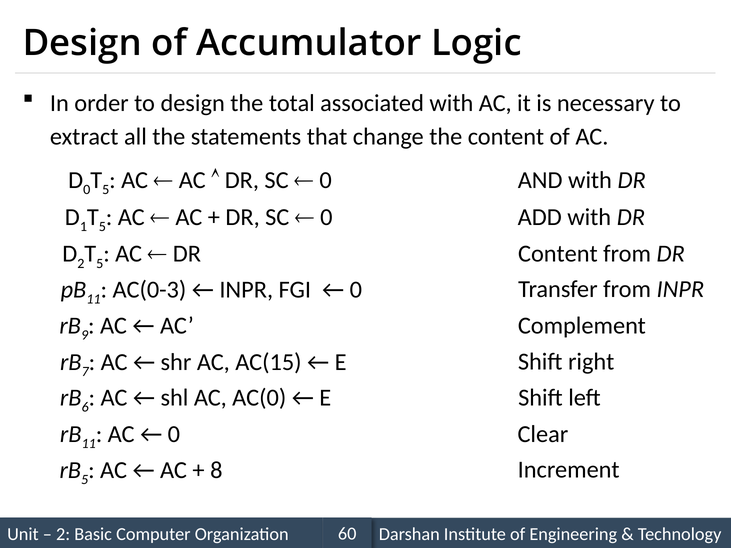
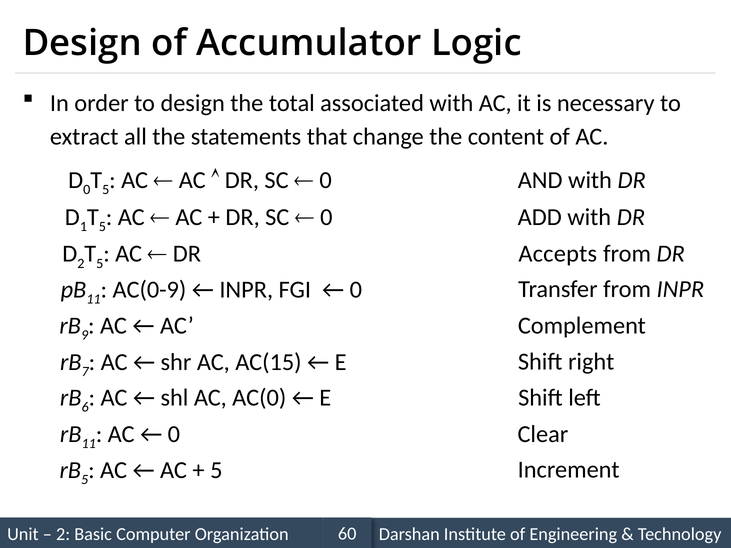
DR Content: Content -> Accepts (558, 254)
AC(0-3: AC(0-3 -> AC(0-9 (149, 290)
8: 8 -> 5 (216, 470)
